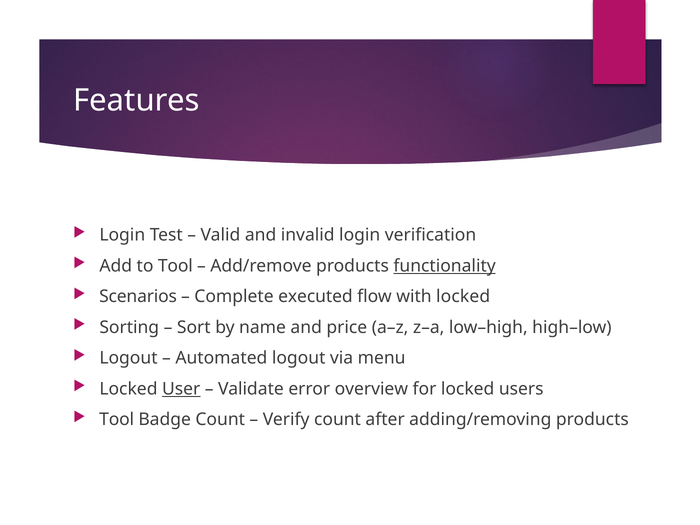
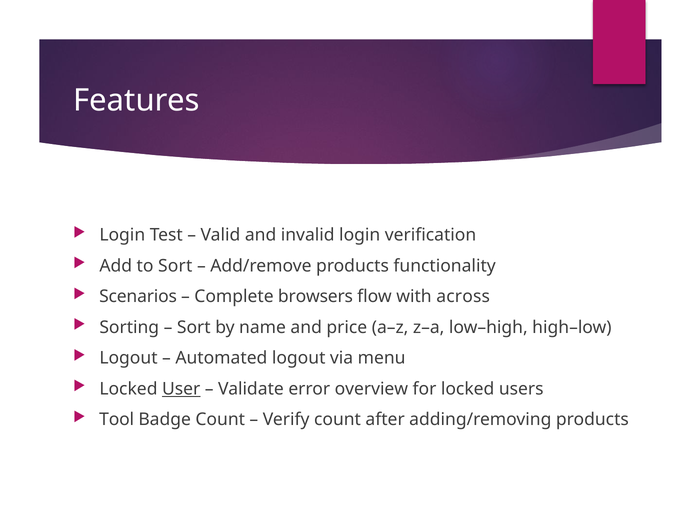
to Tool: Tool -> Sort (175, 266)
functionality underline: present -> none (445, 266)
executed: executed -> browsers (315, 297)
with locked: locked -> across (463, 297)
